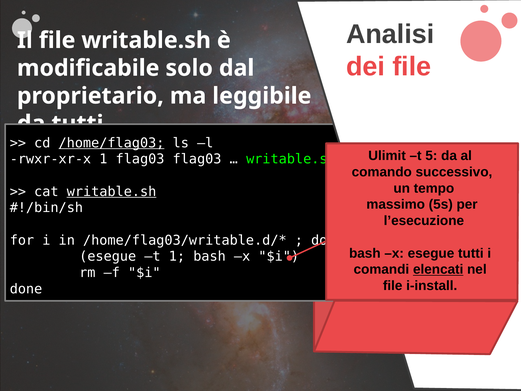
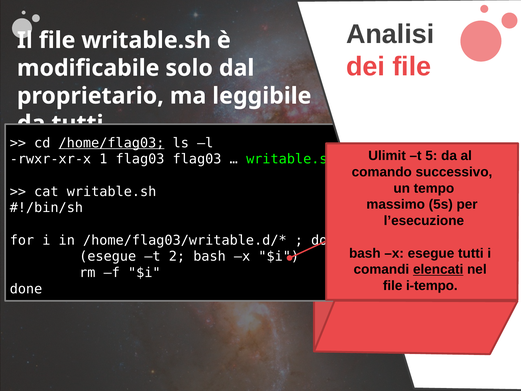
writable.sh underline: present -> none (112, 191)
t 1: 1 -> 2 (177, 256)
i-install: i-install -> i-tempo (432, 285)
